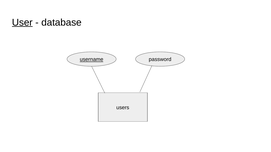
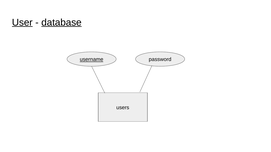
database underline: none -> present (61, 22)
